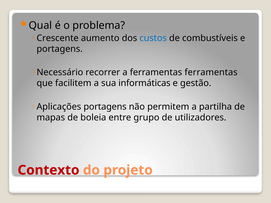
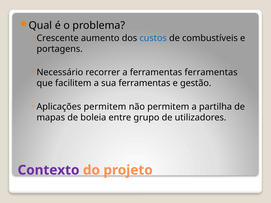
sua informáticas: informáticas -> ferramentas (144, 83)
Aplicações portagens: portagens -> permitem (105, 107)
Contexto colour: red -> purple (49, 170)
